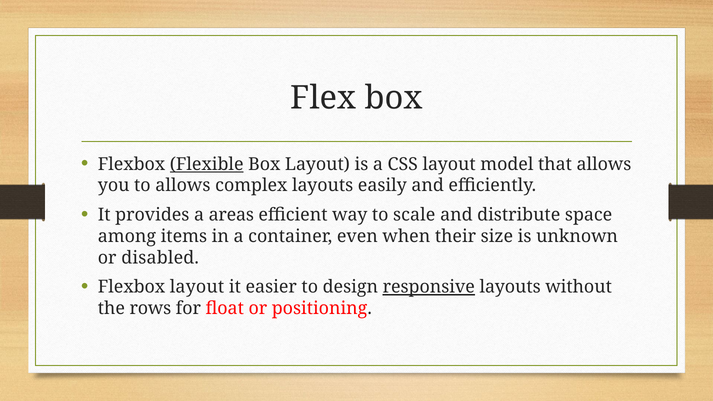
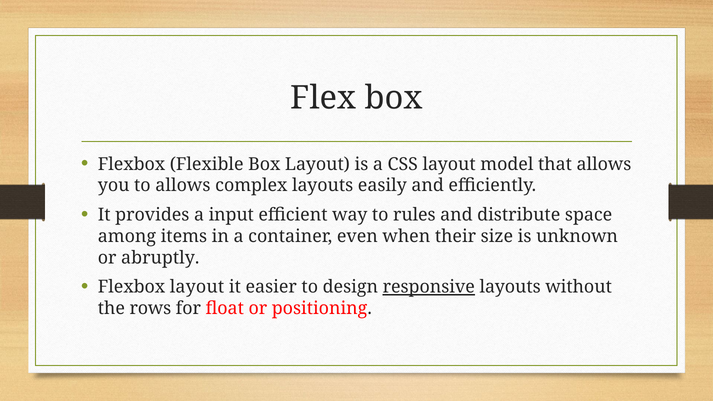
Flexible underline: present -> none (207, 164)
areas: areas -> input (231, 215)
scale: scale -> rules (414, 215)
disabled: disabled -> abruptly (160, 258)
